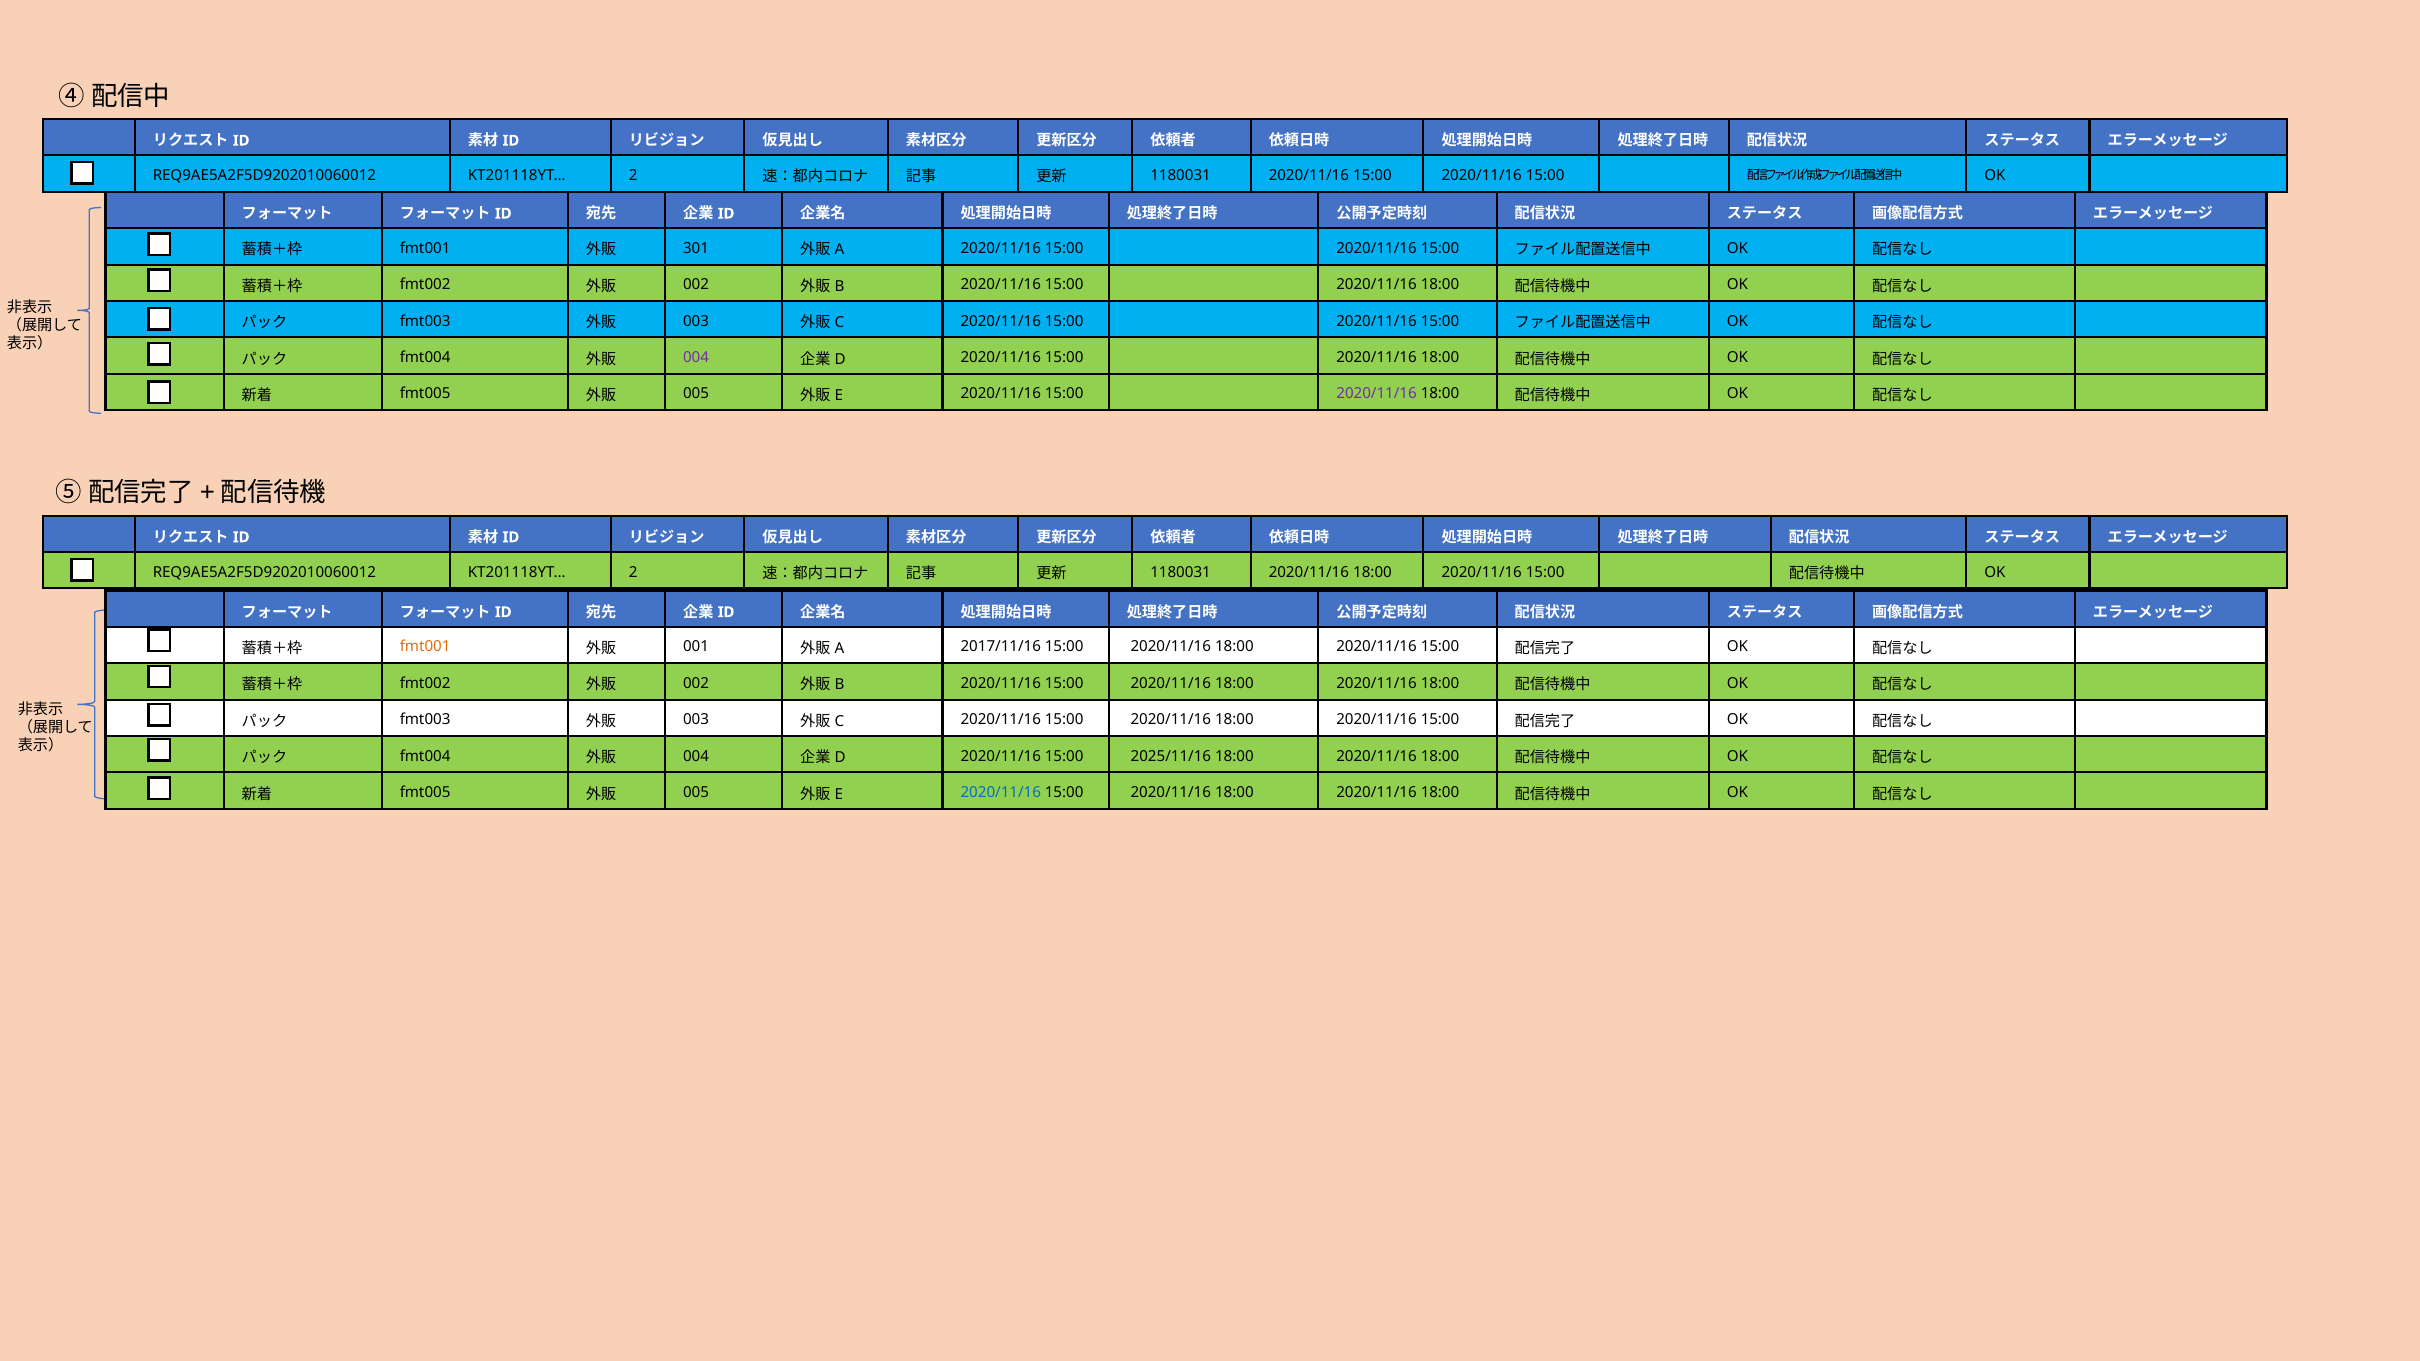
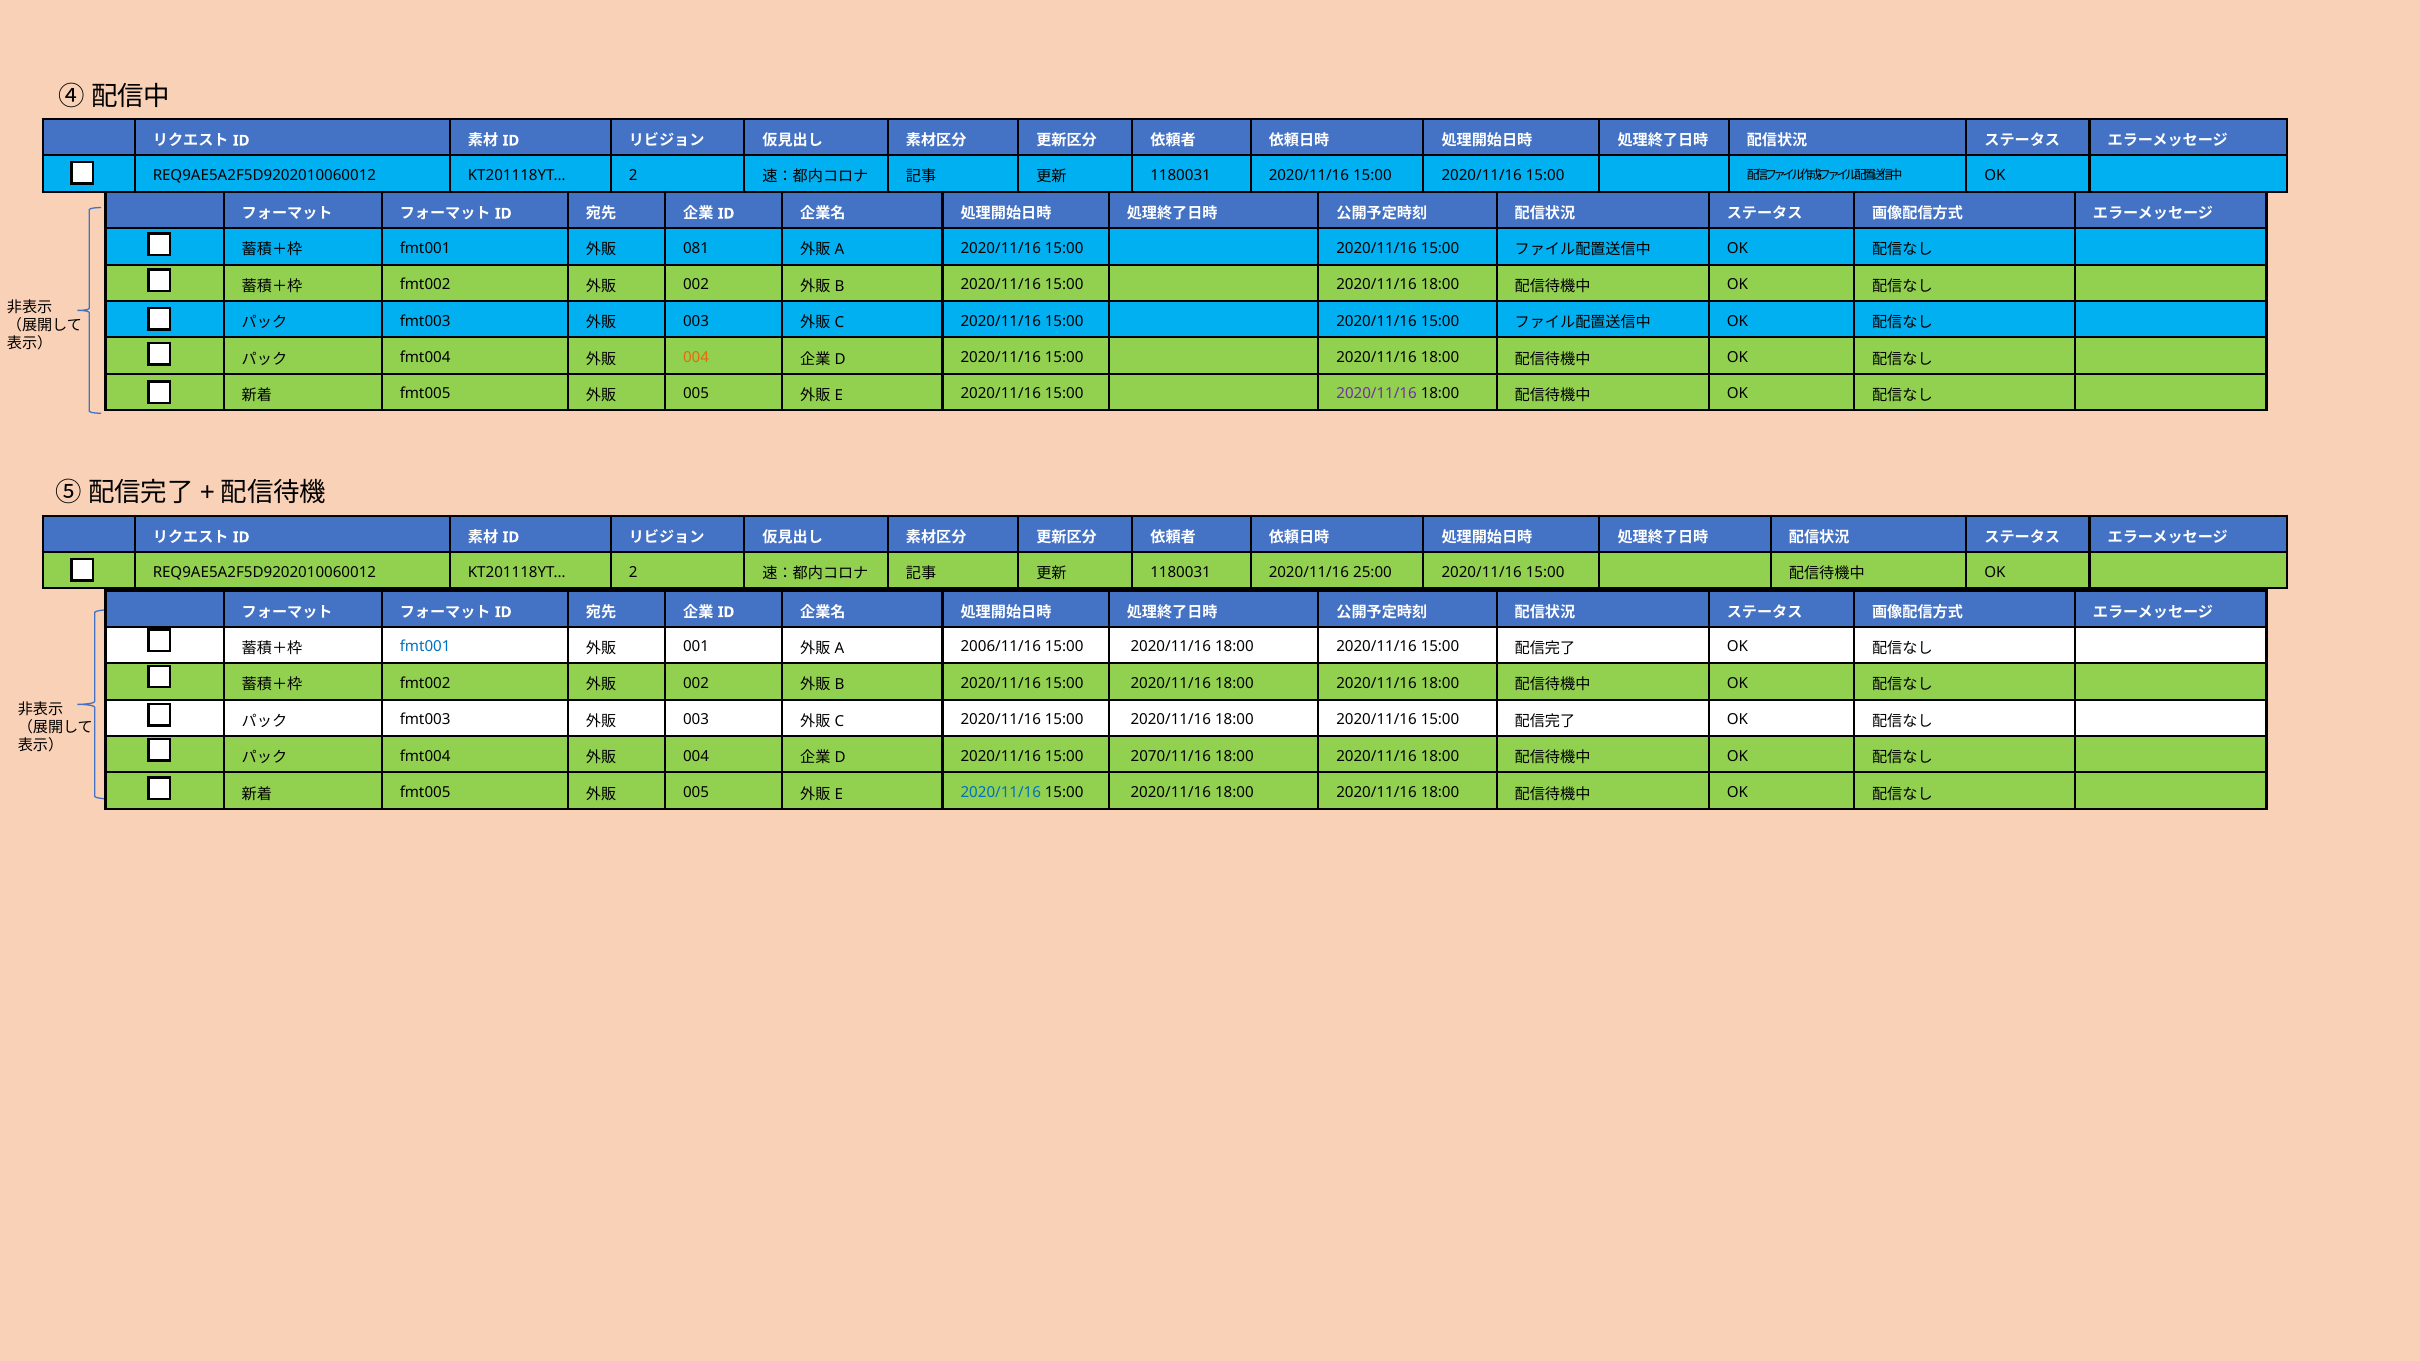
301: 301 -> 081 (696, 248)
004 colour: purple -> orange (696, 358)
1180031 2020/11/16 18:00: 18:00 -> 25:00 (1372, 572)
fmt001 colour: orange -> blue (425, 647)
2017/11/16: 2017/11/16 -> 2006/11/16 (1001, 647)
2025/11/16: 2025/11/16 -> 2070/11/16 (1171, 756)
